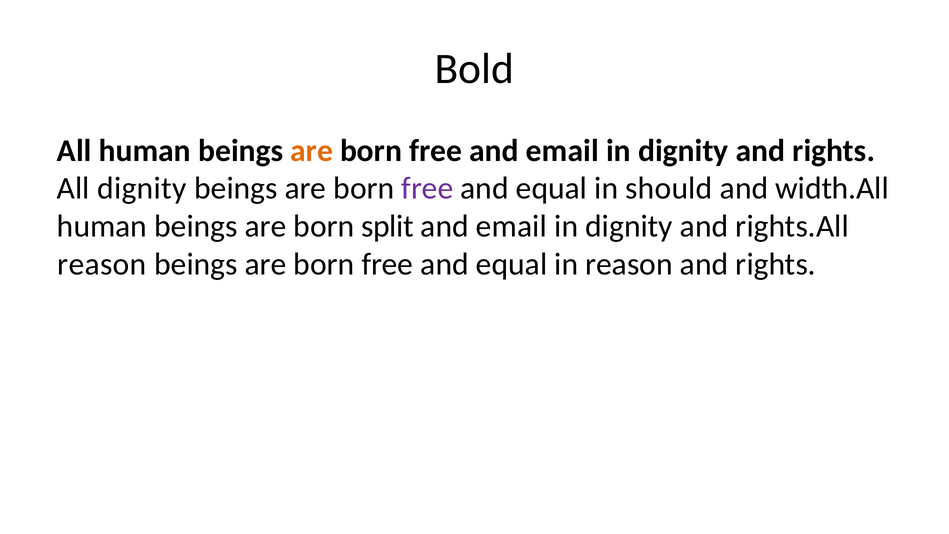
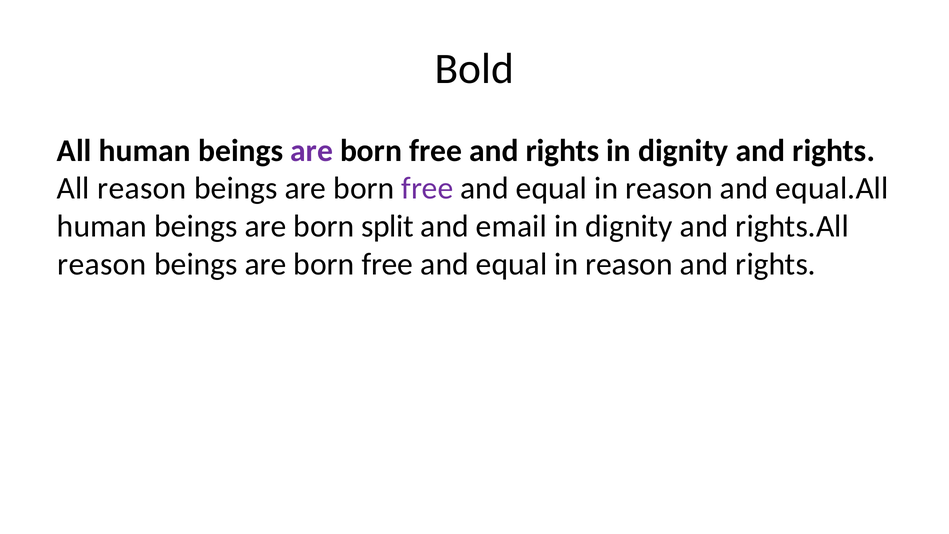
are colour: orange -> purple (312, 151)
free and email: email -> rights (563, 151)
All dignity: dignity -> reason (142, 188)
should: should -> reason (669, 188)
width.All: width.All -> equal.All (832, 188)
